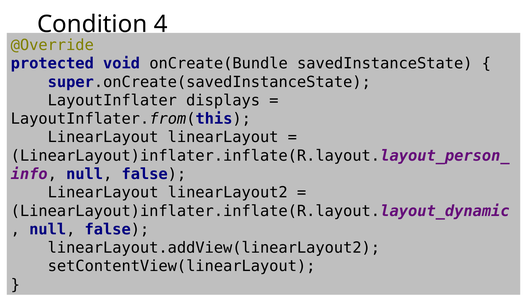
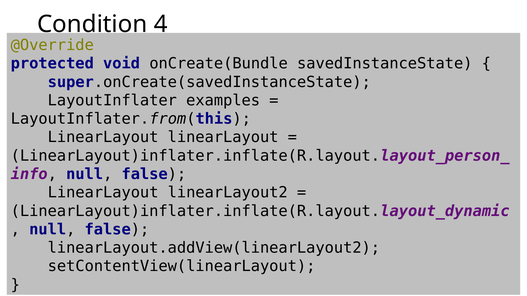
displays: displays -> examples (223, 101)
